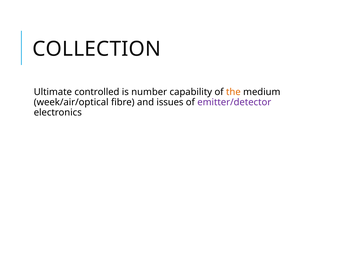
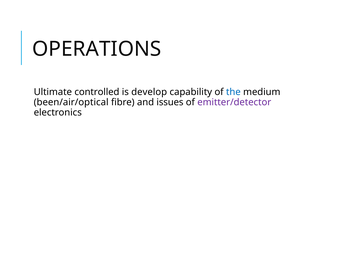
COLLECTION: COLLECTION -> OPERATIONS (97, 49)
number: number -> develop (149, 92)
the colour: orange -> blue (233, 92)
week/air/optical: week/air/optical -> been/air/optical (71, 102)
